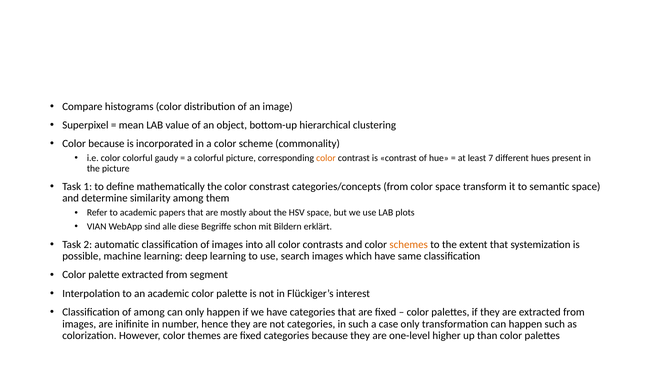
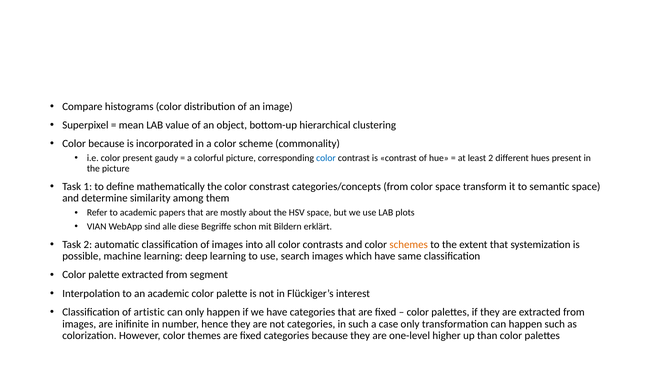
color colorful: colorful -> present (138, 158)
color colour: orange -> blue (326, 158)
least 7: 7 -> 2 (491, 158)
of among: among -> artistic (149, 312)
